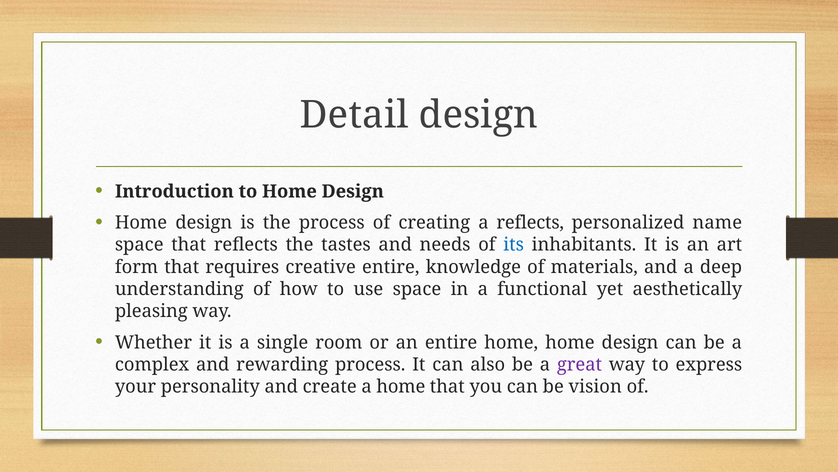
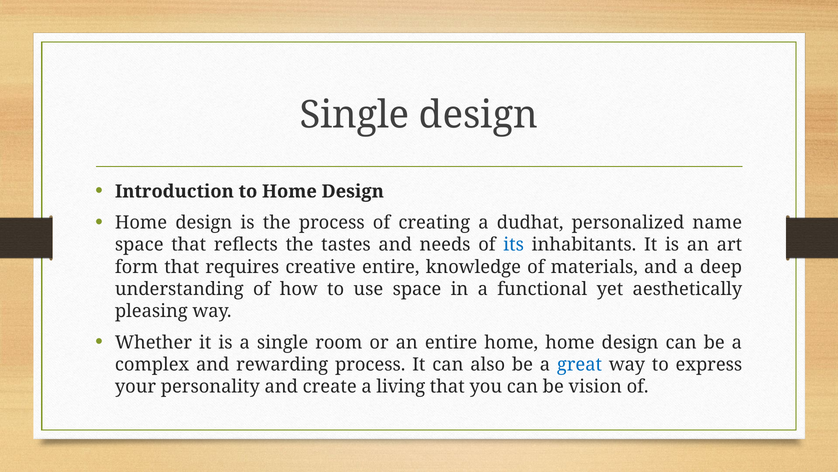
Detail: Detail -> Single (354, 115)
a reflects: reflects -> dudhat (530, 223)
great colour: purple -> blue (580, 364)
a home: home -> living (401, 386)
